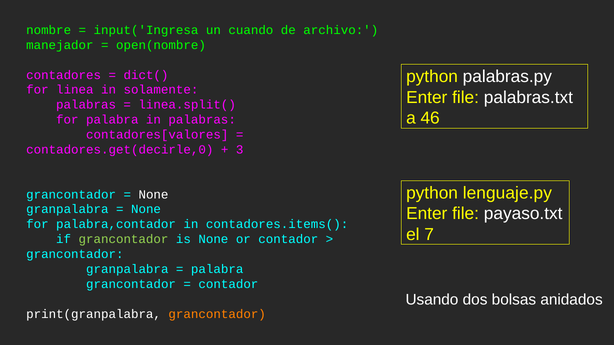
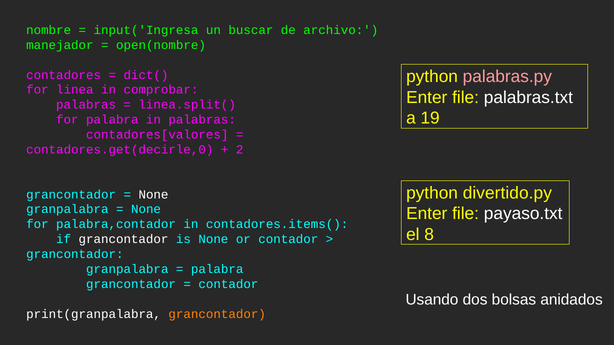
cuando: cuando -> buscar (251, 30)
palabras.py colour: white -> pink (507, 77)
solamente: solamente -> comprobar (161, 90)
46: 46 -> 19 (430, 118)
3: 3 -> 2 (240, 150)
lenguaje.py: lenguaje.py -> divertido.py (507, 193)
7: 7 -> 8 (429, 235)
grancontador colour: light green -> white (123, 240)
